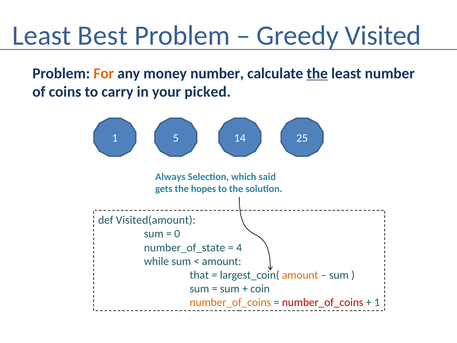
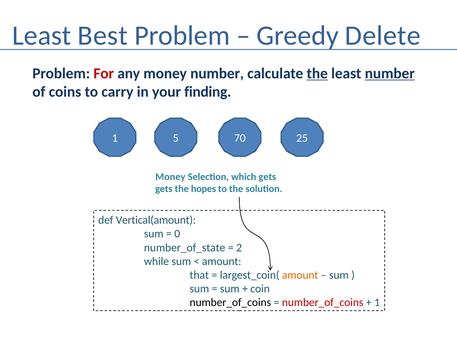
Visited: Visited -> Delete (383, 35)
For colour: orange -> red (104, 73)
number underline: none -> present (390, 73)
picked: picked -> finding (208, 92)
14: 14 -> 70 (240, 138)
Always: Always -> Money (170, 177)
which said: said -> gets (267, 177)
Visited(amount: Visited(amount -> Vertical(amount (156, 220)
4: 4 -> 2 (239, 247)
number_of_coins colour: orange -> black (230, 302)
